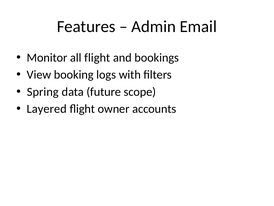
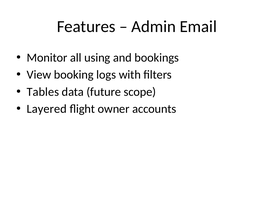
all flight: flight -> using (97, 57)
Spring: Spring -> Tables (43, 92)
